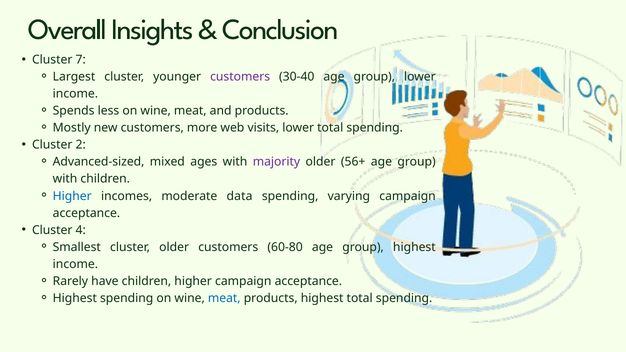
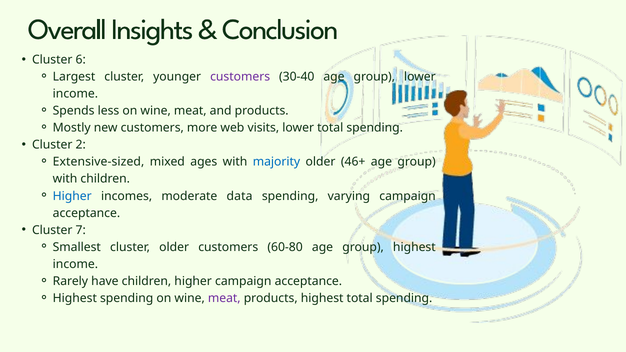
7: 7 -> 6 (81, 60)
Advanced-sized: Advanced-sized -> Extensive-sized (99, 162)
majority colour: purple -> blue (277, 162)
56+: 56+ -> 46+ (353, 162)
4: 4 -> 7 (81, 230)
meat colour: blue -> purple (224, 298)
